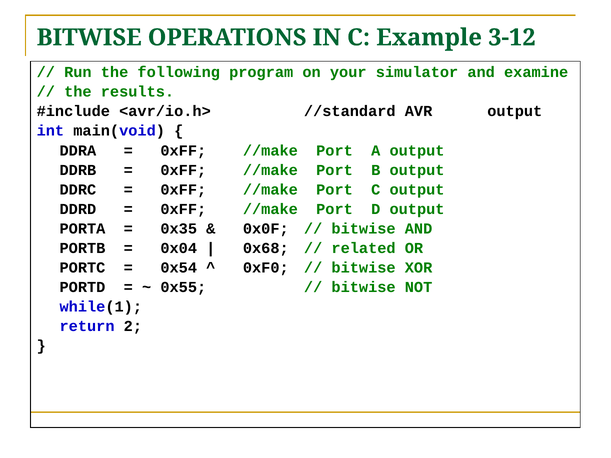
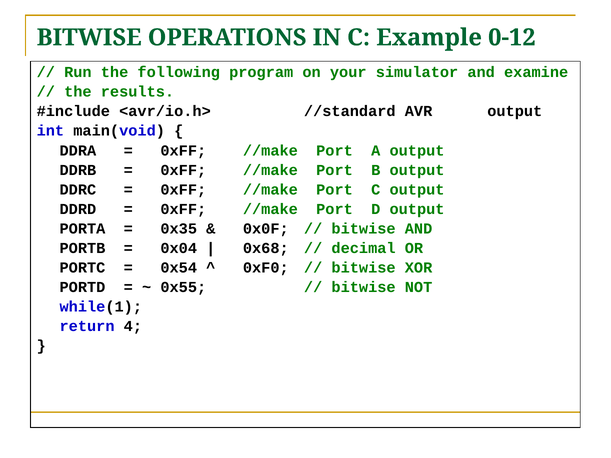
3-12: 3-12 -> 0-12 (512, 38)
related: related -> decimal (364, 248)
2: 2 -> 4 (133, 327)
